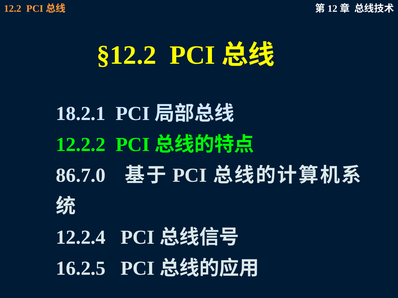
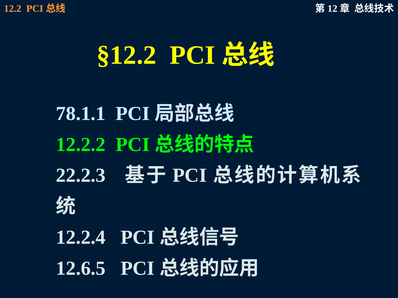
18.2.1: 18.2.1 -> 78.1.1 (81, 114)
86.7.0: 86.7.0 -> 22.2.3 (81, 176)
16.2.5: 16.2.5 -> 12.6.5 (81, 269)
